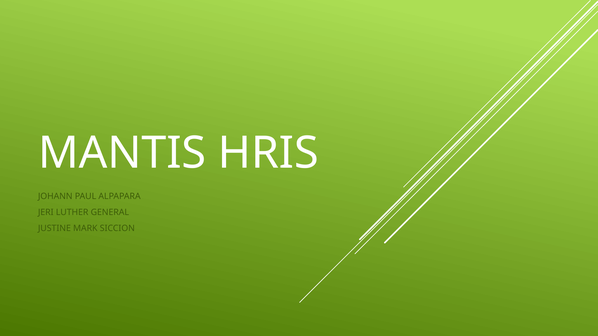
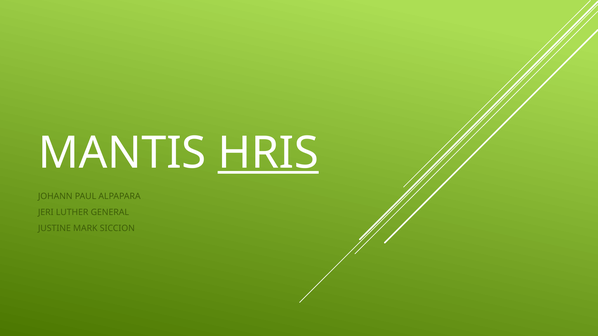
HRIS underline: none -> present (268, 153)
